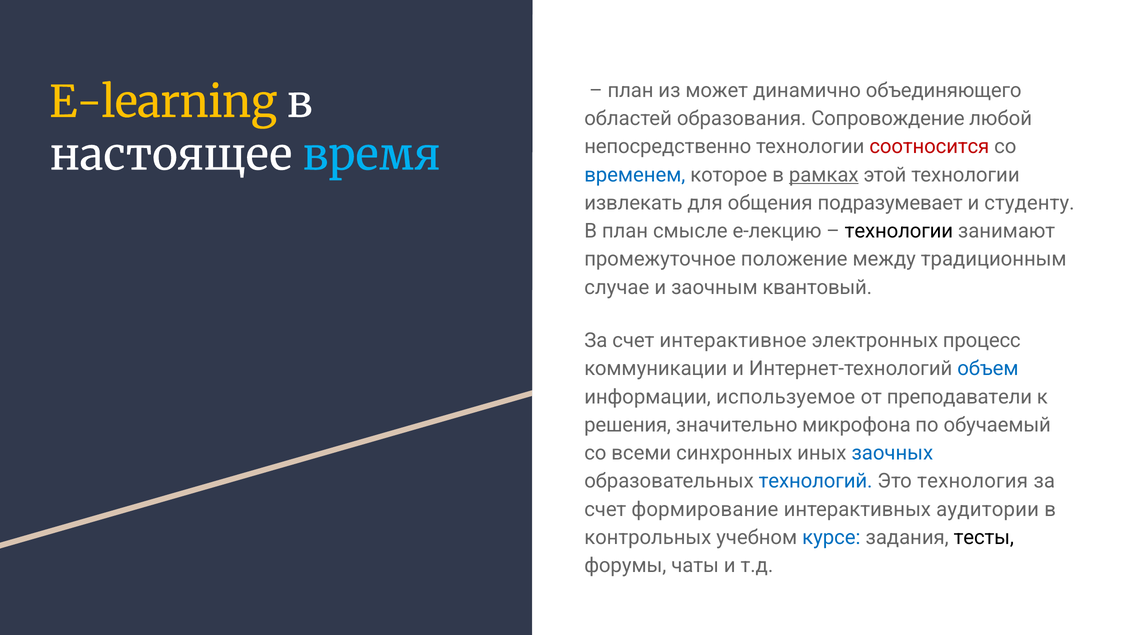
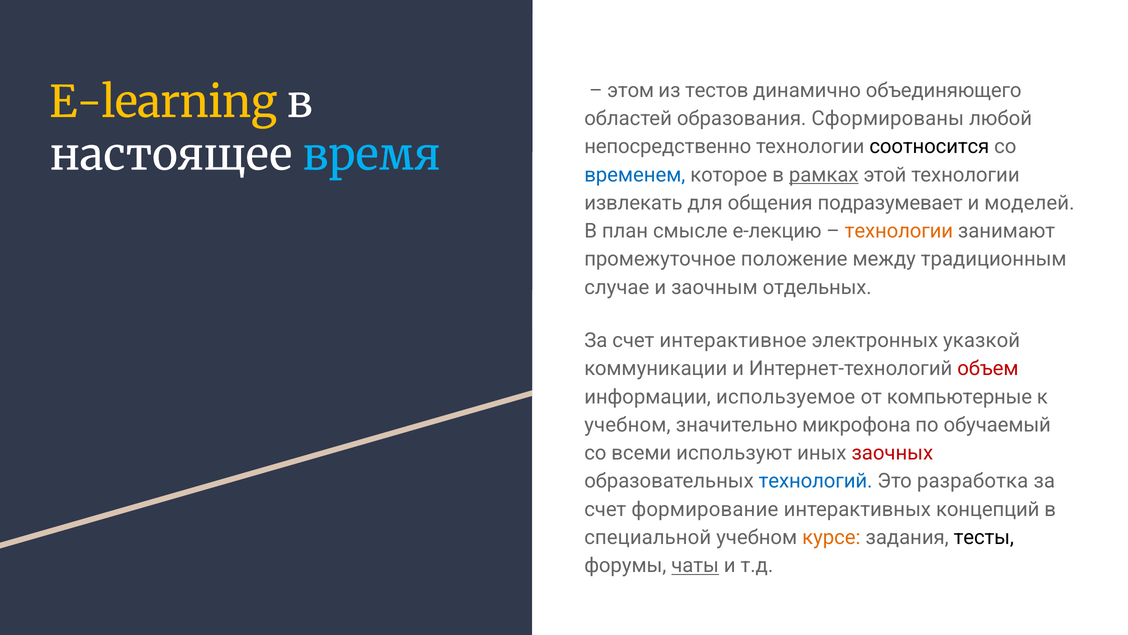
план: план -> этом (631, 90)
может: может -> тестов (717, 90)
Сопровождение: Сопровождение -> Сформированы (888, 118)
соотносится colour: red -> black (929, 147)
студенту: студенту -> моделей (1029, 203)
технологии colour: black -> orange (899, 231)
квантовый: квантовый -> отдельных (817, 287)
процесс: процесс -> указкой (982, 340)
объем colour: blue -> red (988, 368)
преподаватели: преподаватели -> компьютерные (959, 397)
решения: решения -> учебном (627, 425)
синхронных: синхронных -> используют (734, 453)
заочных colour: blue -> red (892, 453)
технология: технология -> разработка (973, 481)
аудитории: аудитории -> концепций (988, 509)
контрольных: контрольных -> специальной (648, 537)
курсе colour: blue -> orange (831, 537)
чаты underline: none -> present (695, 565)
